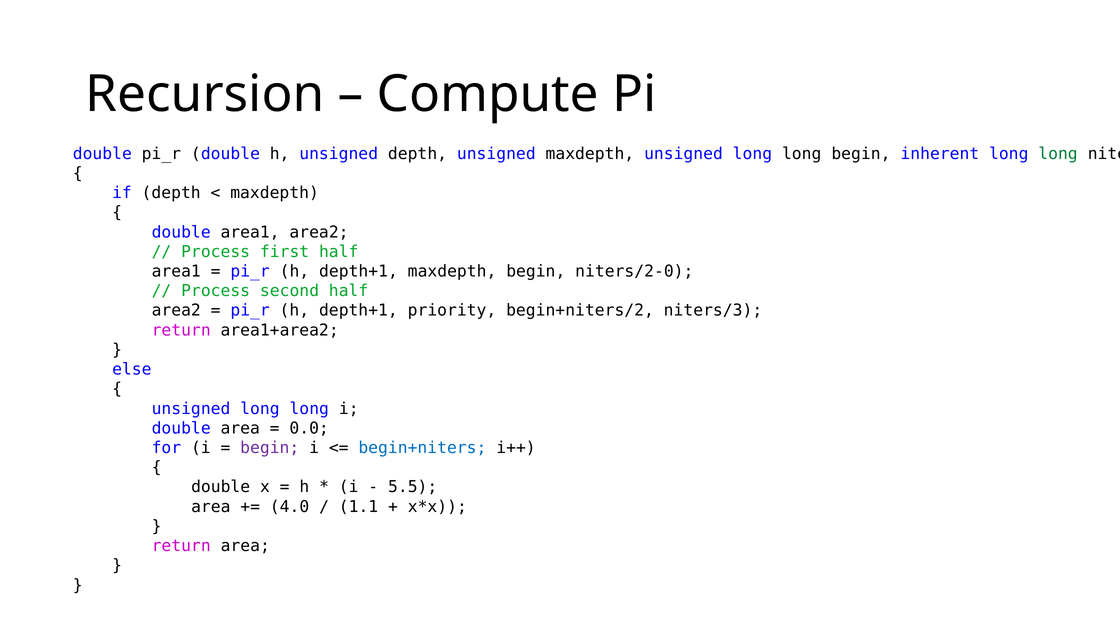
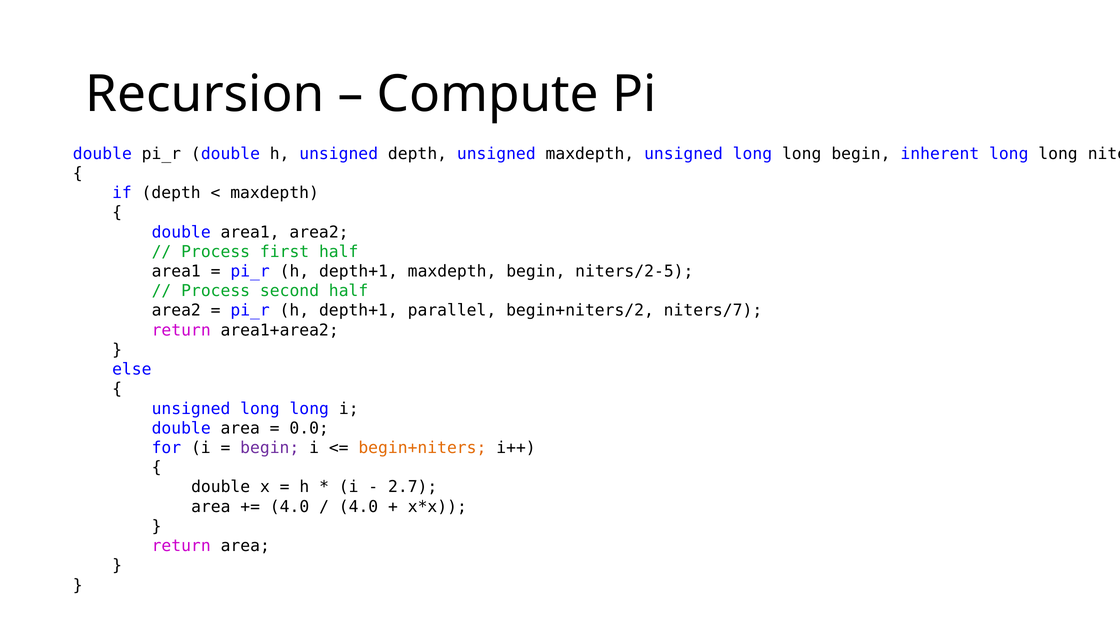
long colour: green -> black (1058, 154)
niters/2-0: niters/2-0 -> niters/2-5 (634, 271)
priority: priority -> parallel (452, 311)
niters/3: niters/3 -> niters/7 (713, 311)
begin+niters colour: blue -> orange (422, 448)
5.5: 5.5 -> 2.7 (413, 487)
1.1: 1.1 -> 4.0 (358, 507)
